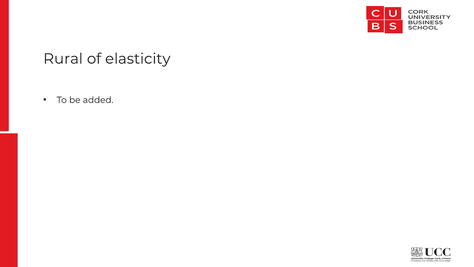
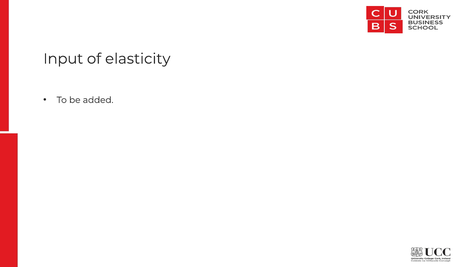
Rural: Rural -> Input (63, 59)
